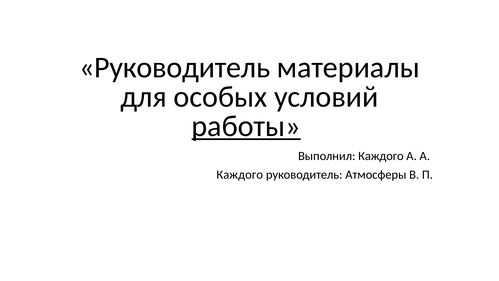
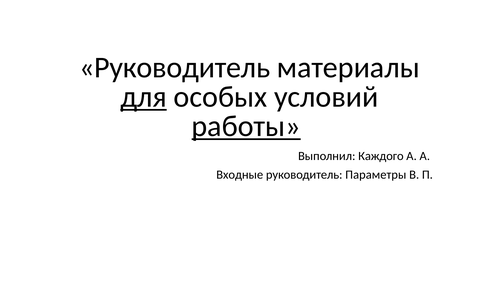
для underline: none -> present (144, 97)
Каждого: Каждого -> Входные (240, 175)
Атмосферы: Атмосферы -> Параметры (376, 175)
